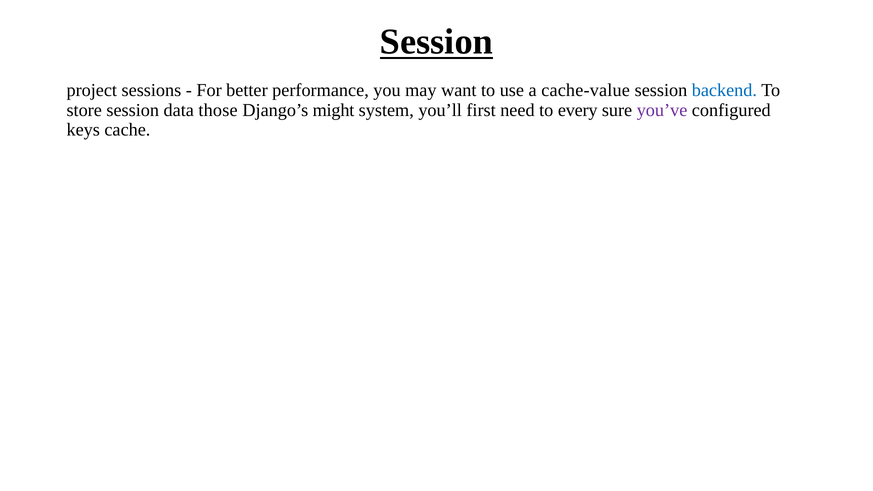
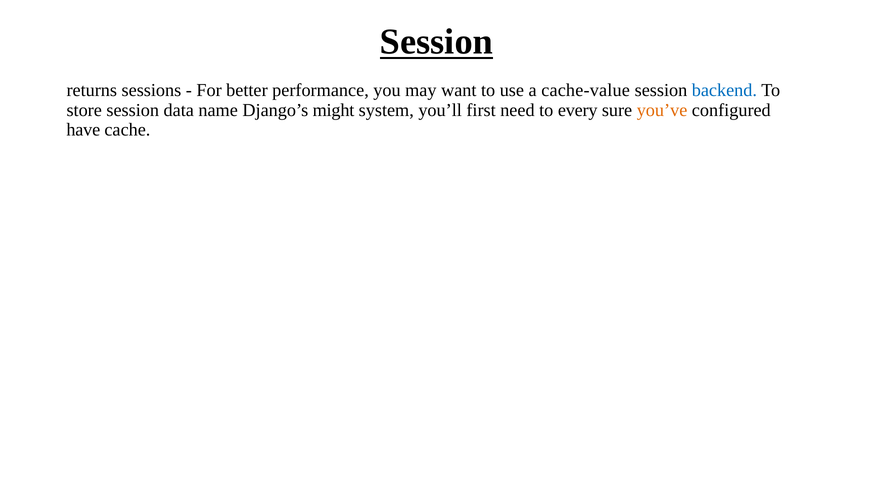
project: project -> returns (92, 91)
those: those -> name (218, 110)
you’ve colour: purple -> orange (662, 110)
keys: keys -> have (83, 130)
